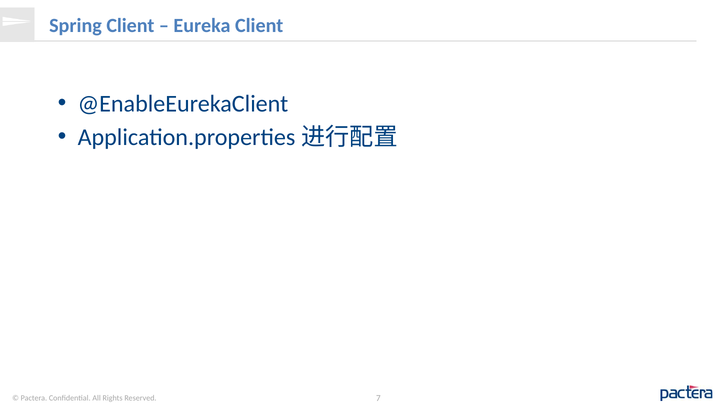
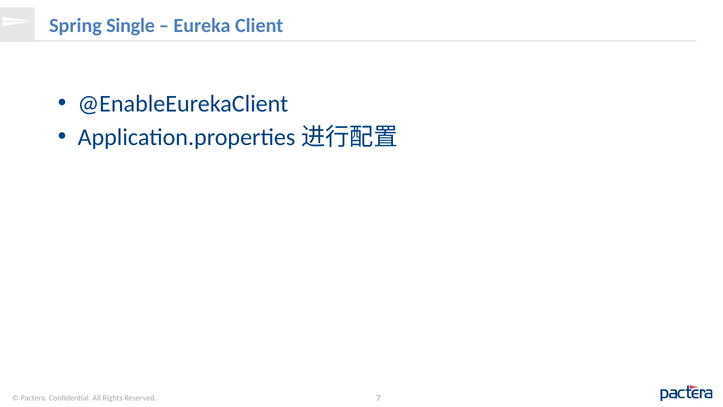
Spring Client: Client -> Single (130, 25)
